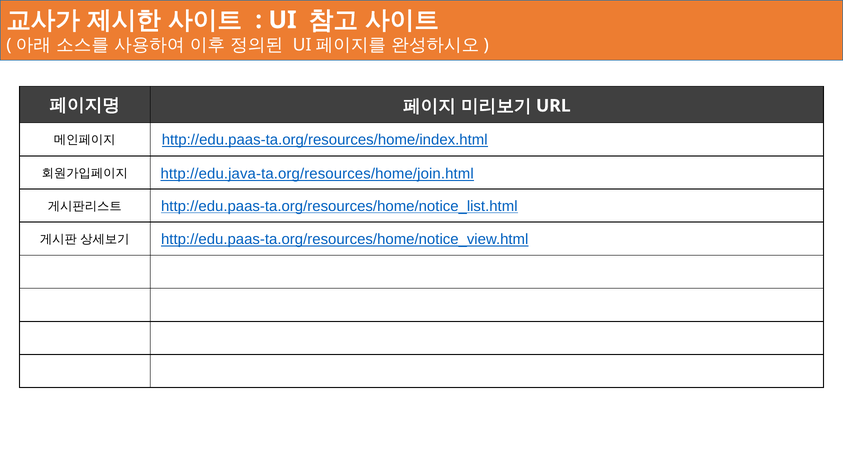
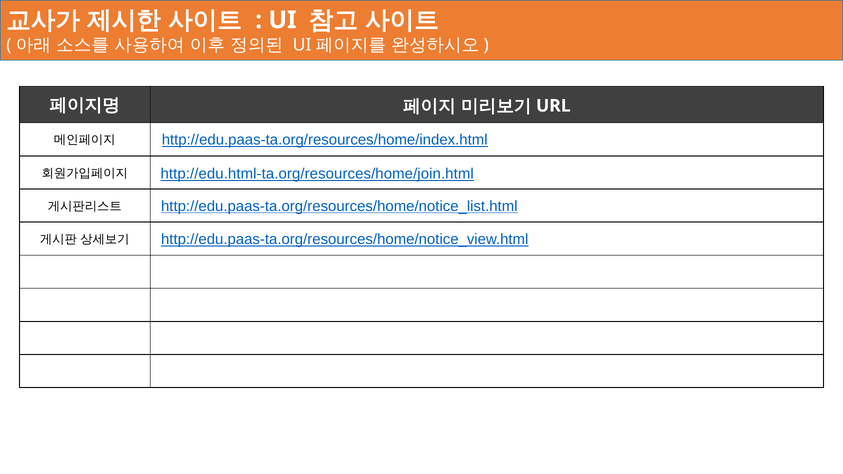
http://edu.java-ta.org/resources/home/join.html: http://edu.java-ta.org/resources/home/join.html -> http://edu.html-ta.org/resources/home/join.html (317, 174)
